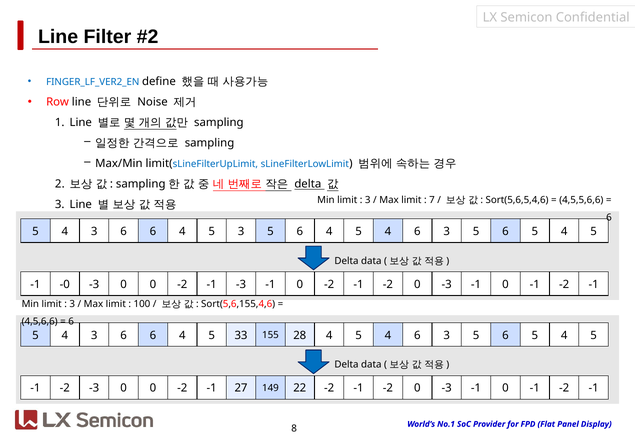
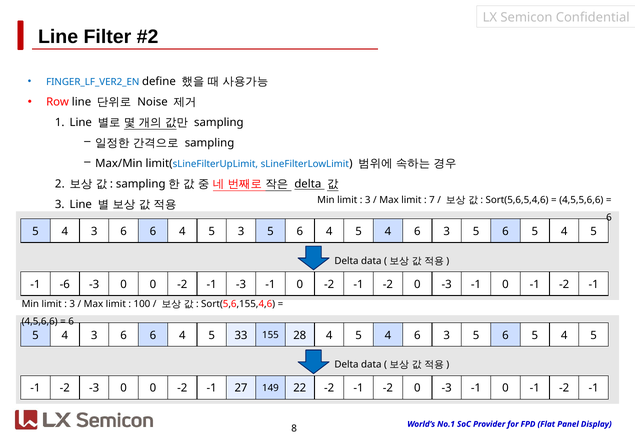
-0: -0 -> -6 (65, 285)
